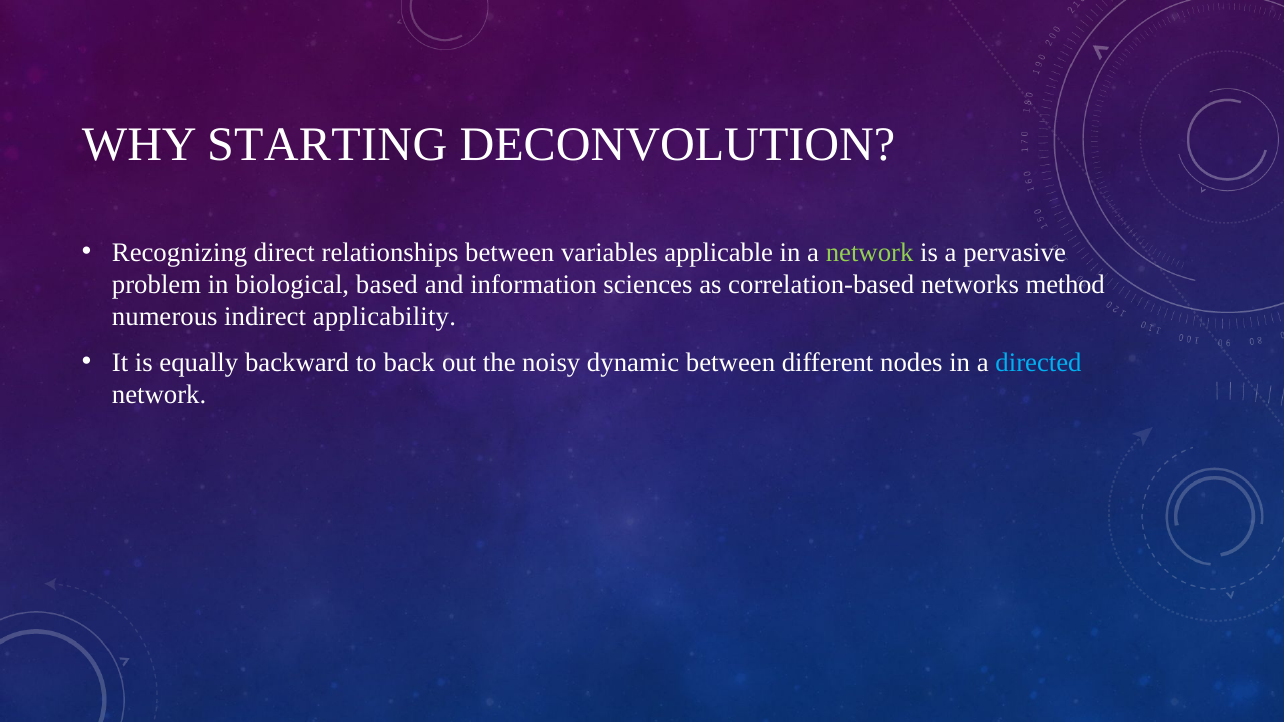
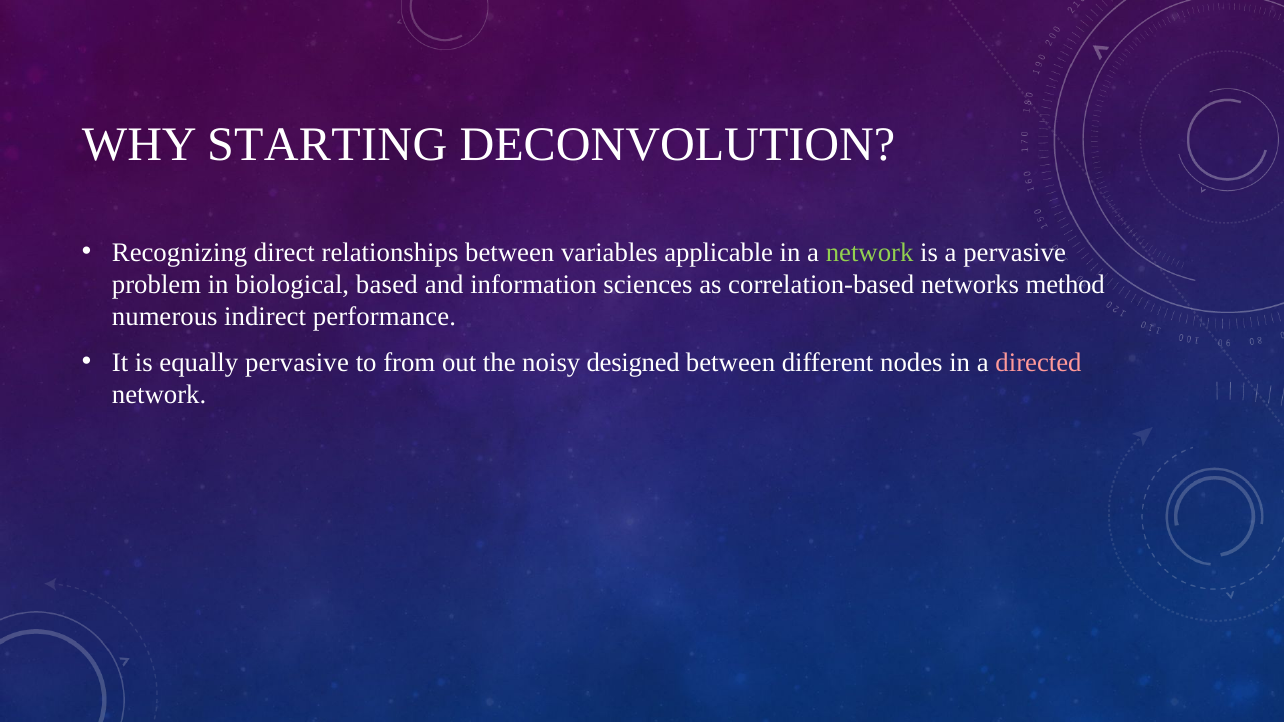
applicability: applicability -> performance (384, 317)
equally backward: backward -> pervasive (297, 362)
back: back -> from (409, 362)
dynamic: dynamic -> designed (633, 362)
directed colour: light blue -> pink (1039, 362)
